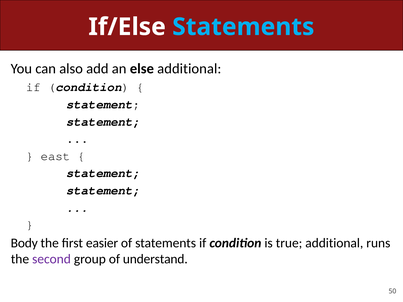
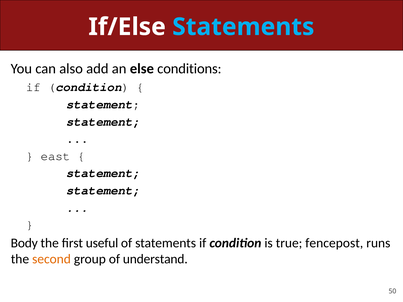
else additional: additional -> conditions (189, 69)
easier: easier -> useful (102, 243)
true additional: additional -> fencepost (334, 243)
second colour: purple -> orange (51, 259)
